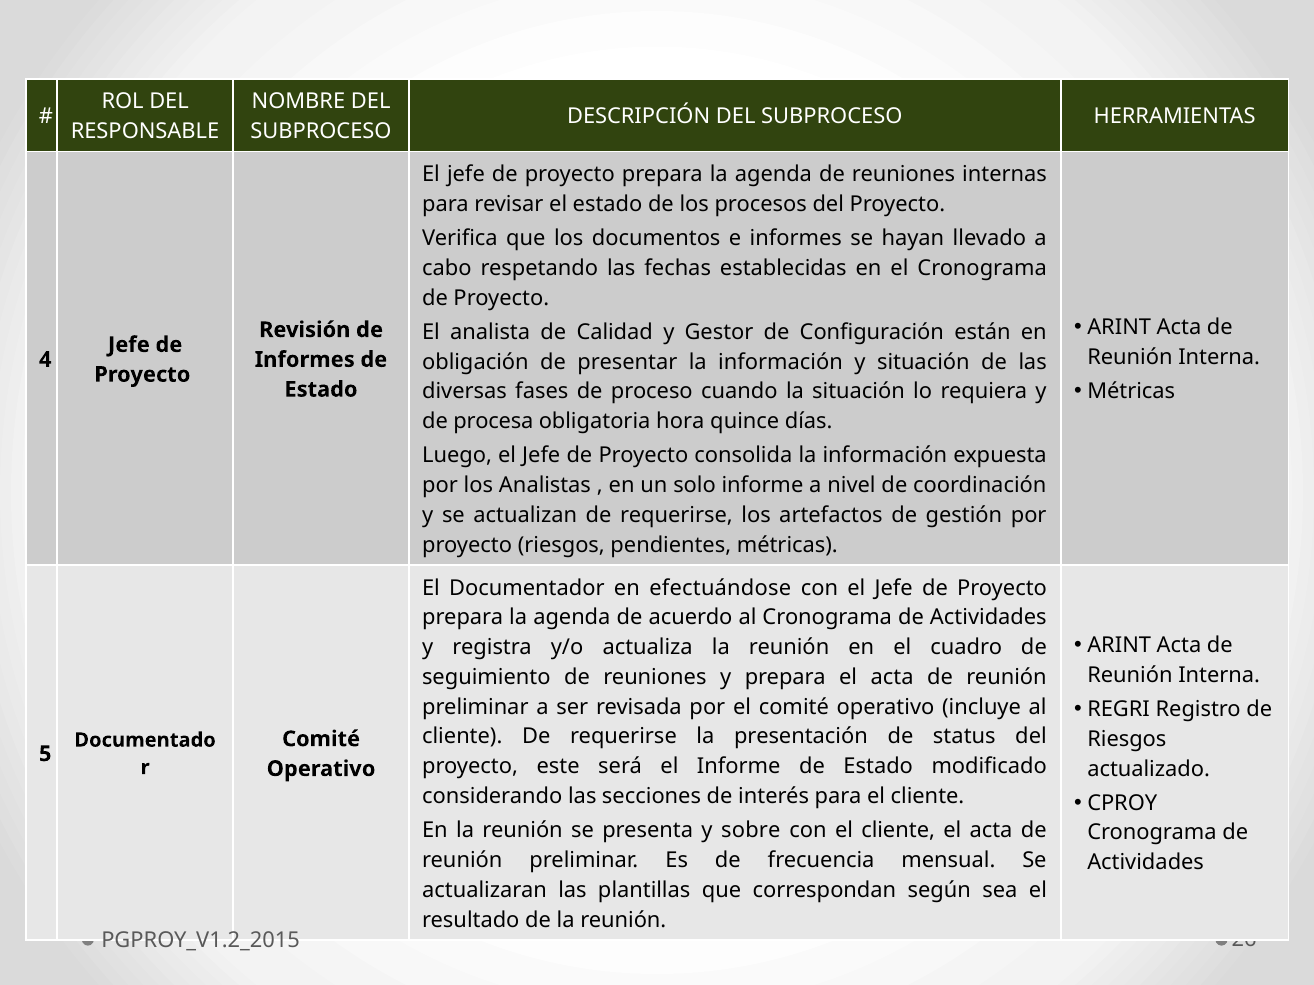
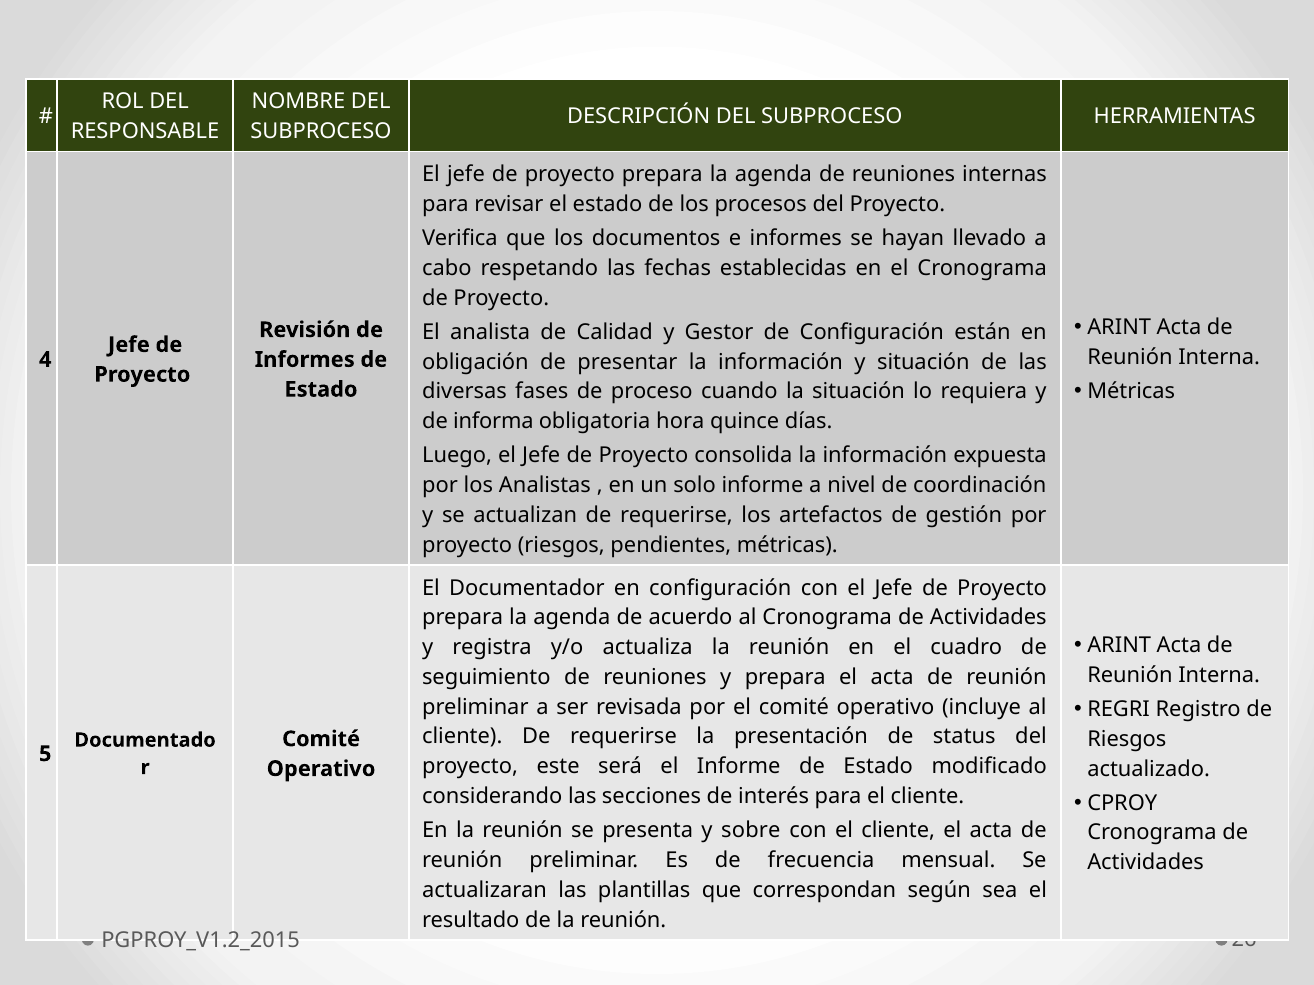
procesa: procesa -> informa (493, 422)
en efectuándose: efectuándose -> configuración (720, 588)
